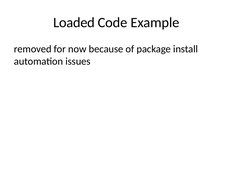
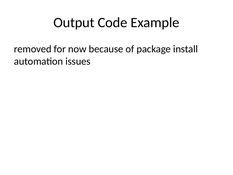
Loaded: Loaded -> Output (74, 23)
